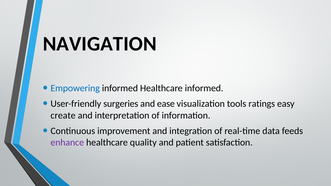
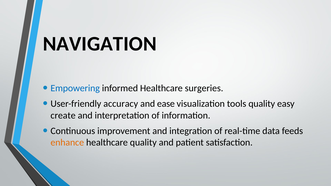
Healthcare informed: informed -> surgeries (204, 88)
surgeries: surgeries -> accuracy (121, 104)
tools ratings: ratings -> quality (262, 104)
enhance colour: purple -> orange (67, 143)
